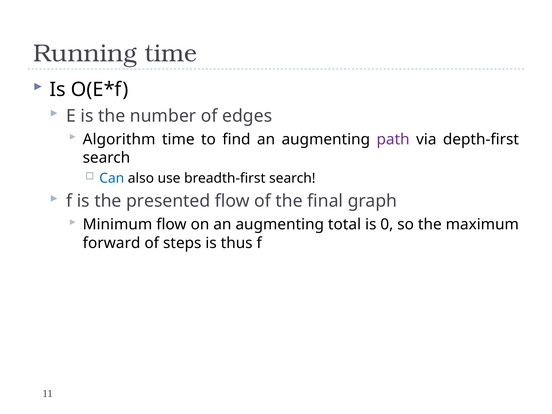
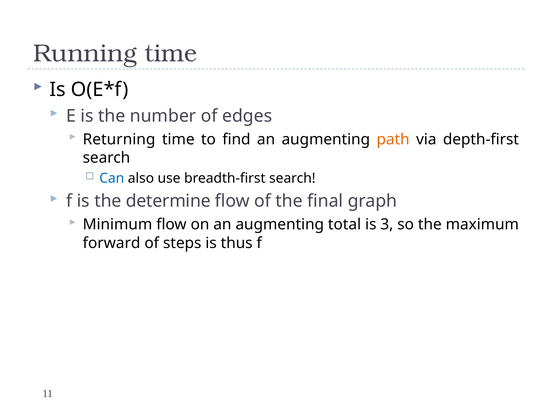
Algorithm: Algorithm -> Returning (119, 139)
path colour: purple -> orange (393, 139)
presented: presented -> determine (168, 201)
0: 0 -> 3 (387, 225)
